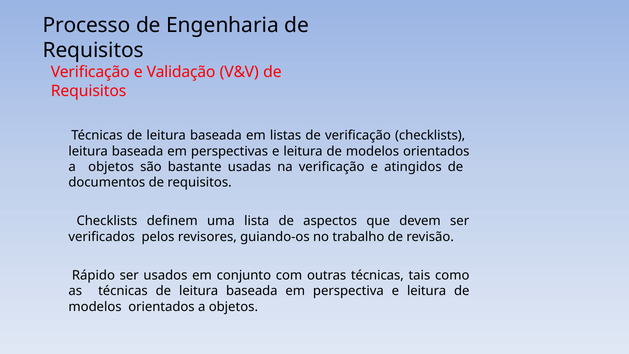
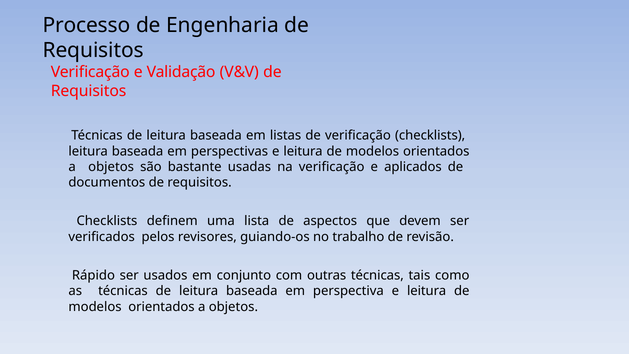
atingidos: atingidos -> aplicados (413, 167)
